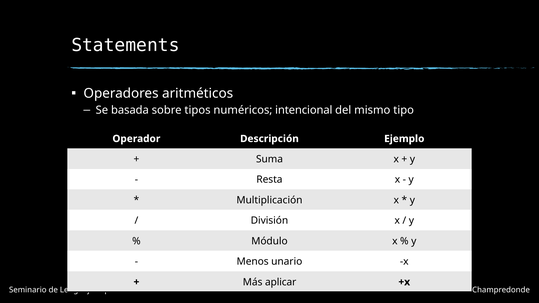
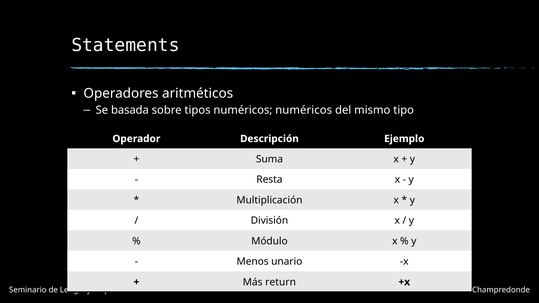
numéricos intencional: intencional -> numéricos (304, 110)
aplicar: aplicar -> return (281, 282)
